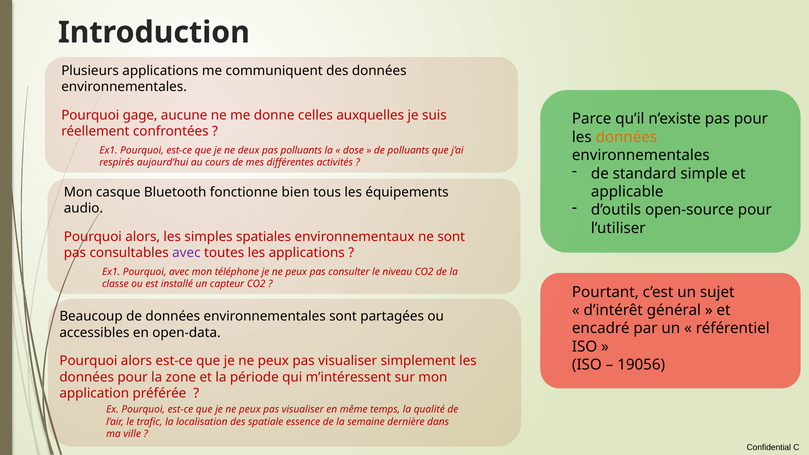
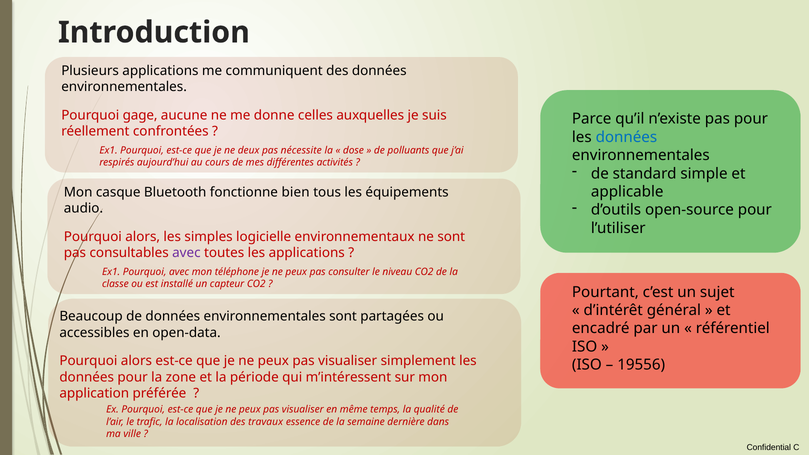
données colour: orange -> blue (626, 137)
pas polluants: polluants -> nécessite (301, 150)
spatiales: spatiales -> logicielle (264, 237)
19056: 19056 -> 19556 (641, 365)
spatiale: spatiale -> travaux (266, 422)
